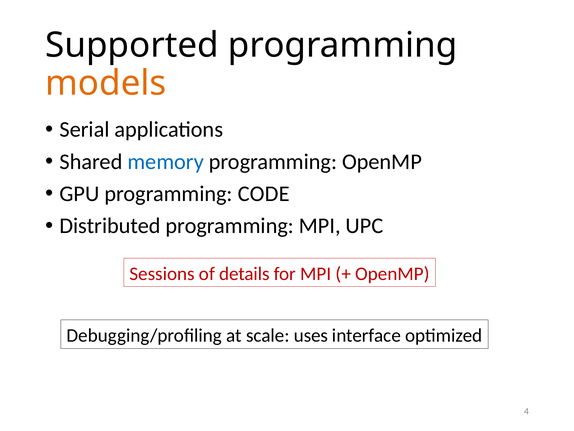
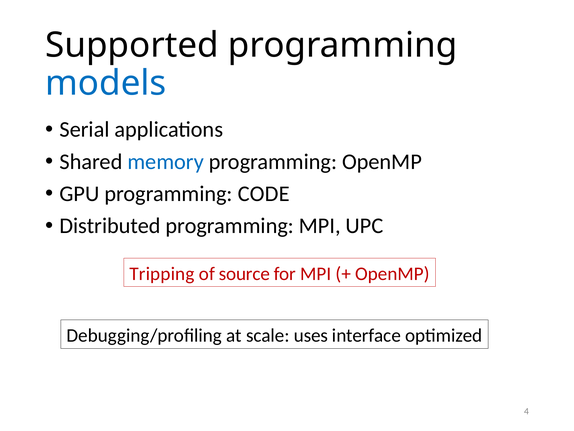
models colour: orange -> blue (106, 83)
Sessions: Sessions -> Tripping (162, 273)
details: details -> source (244, 273)
